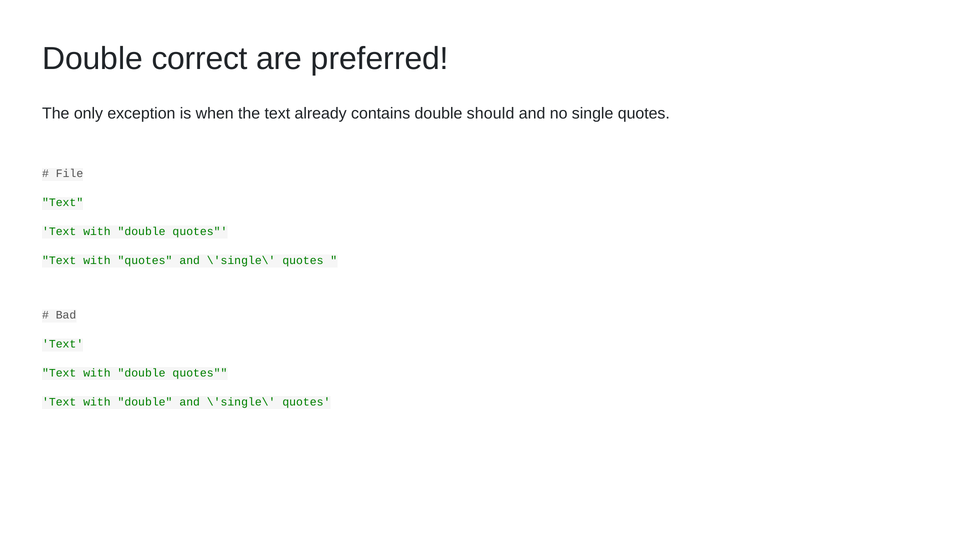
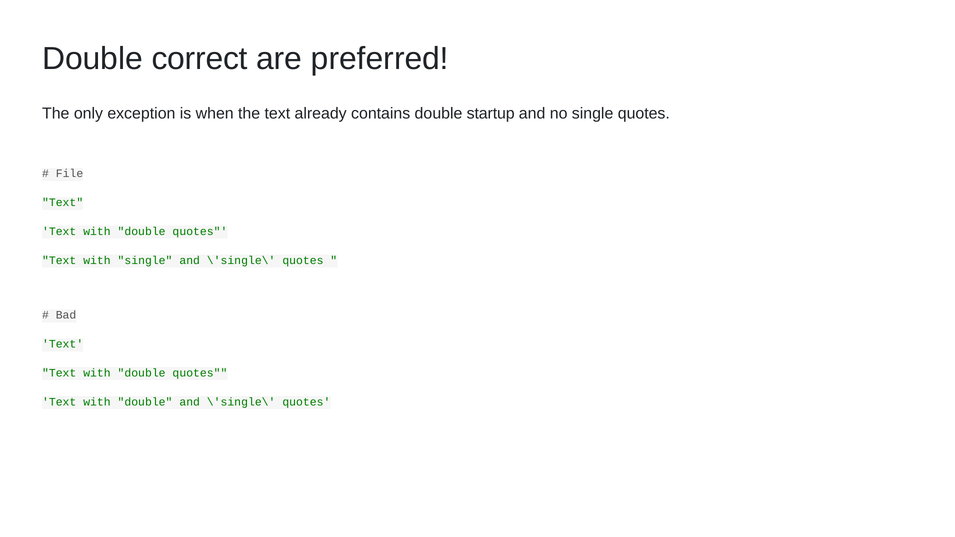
should: should -> startup (491, 113)
with quotes: quotes -> single (145, 260)
